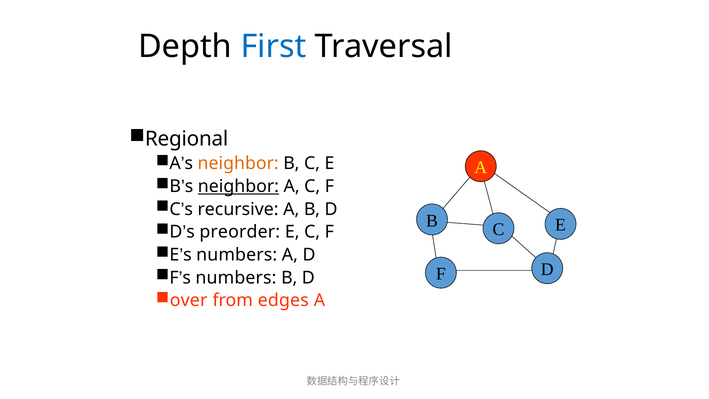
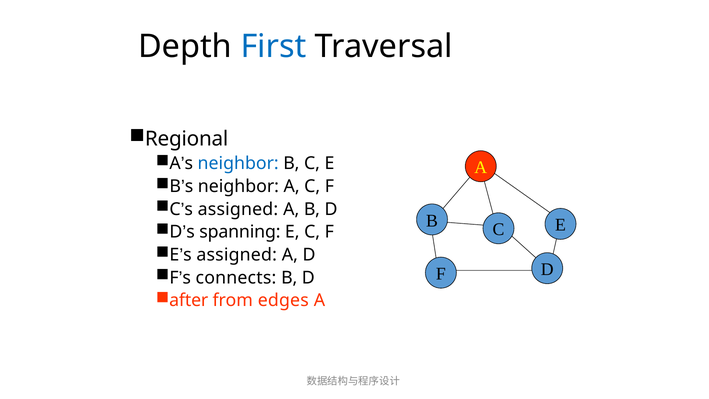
neighbor colour: orange -> blue (238, 163)
neighbor underline: present -> none (238, 186)
recursive: recursive -> assigned (238, 209)
preorder: preorder -> spanning (240, 232)
numbers: numbers -> assigned (237, 255)
numbers: numbers -> connects (236, 278)
over: over -> after (189, 300)
